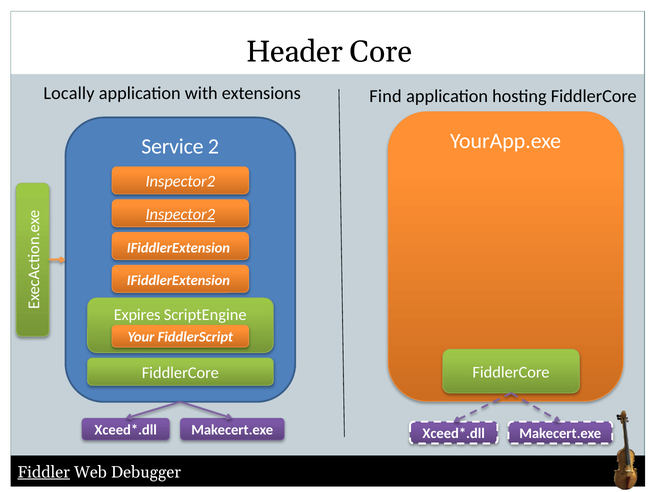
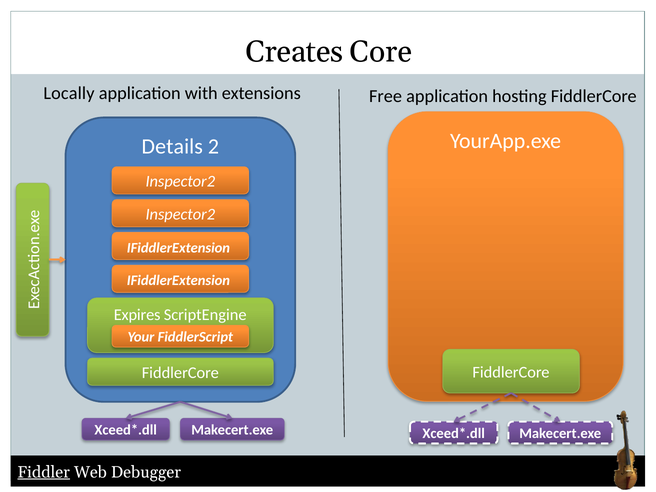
Header: Header -> Creates (295, 52)
Find: Find -> Free (386, 96)
Service: Service -> Details (172, 147)
Inspector2 underline: present -> none (180, 214)
